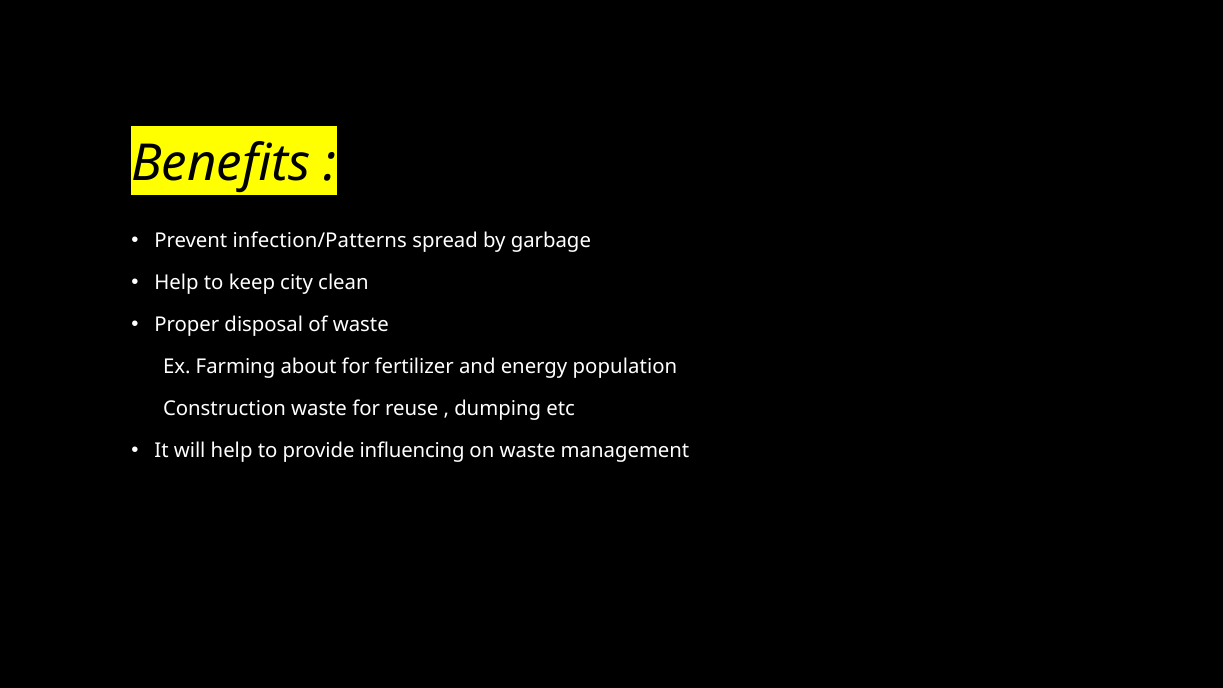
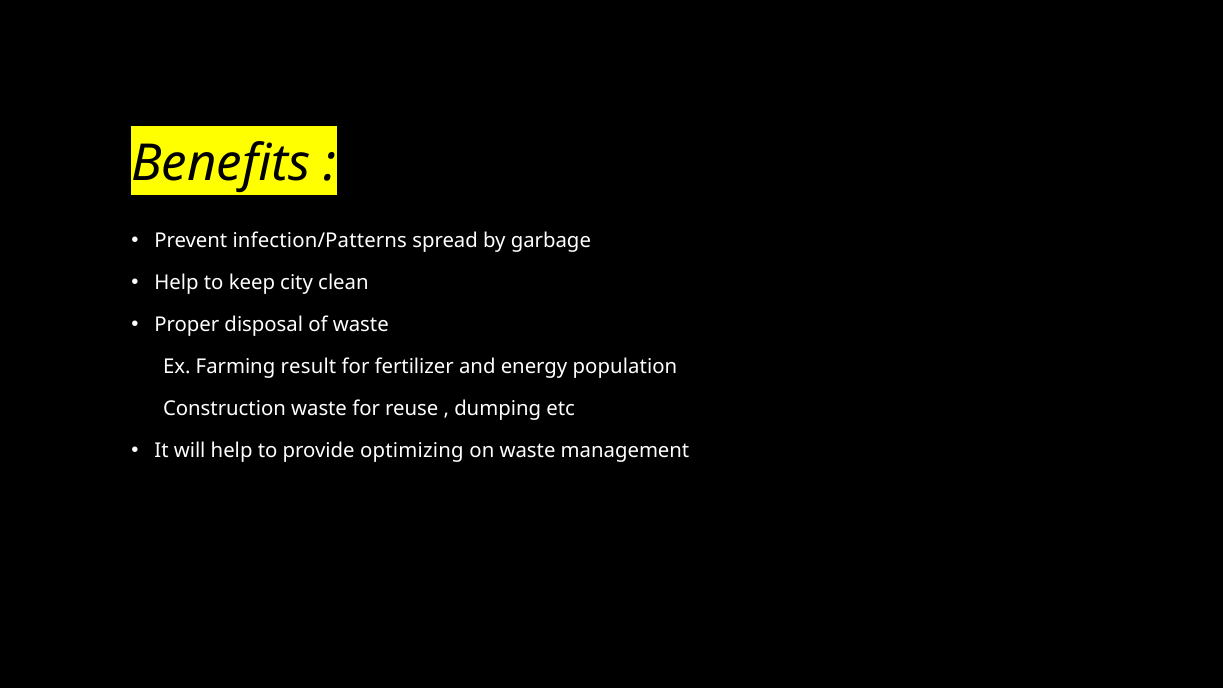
about: about -> result (308, 367)
influencing: influencing -> optimizing (412, 451)
